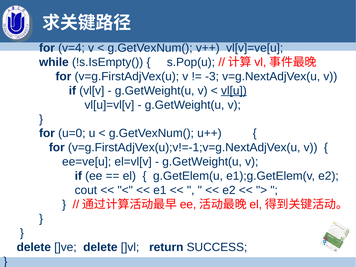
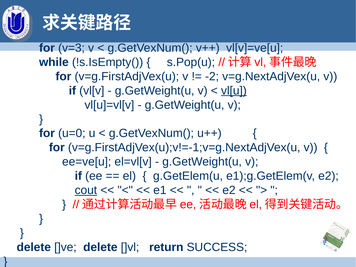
v=4: v=4 -> v=3 (71, 48)
-3: -3 -> -2 (212, 76)
cout underline: none -> present (86, 190)
